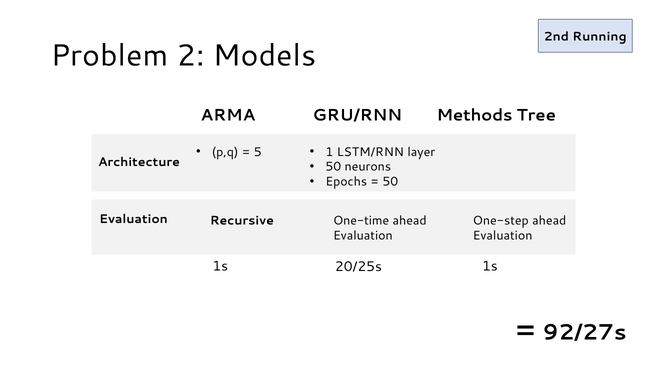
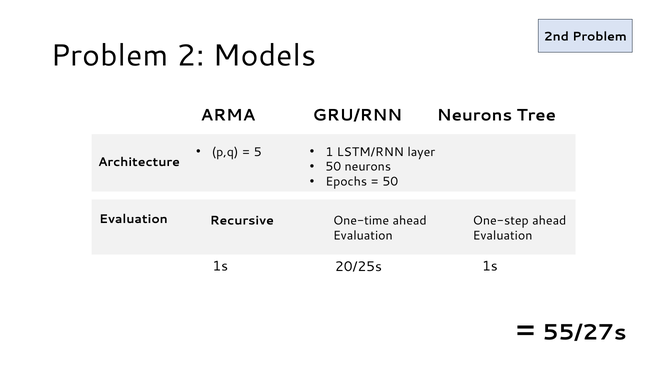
2nd Running: Running -> Problem (600, 37)
GRU/RNN Methods: Methods -> Neurons (474, 115)
92/27s: 92/27s -> 55/27s (585, 332)
